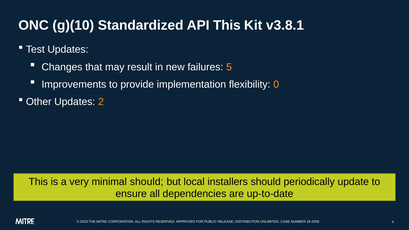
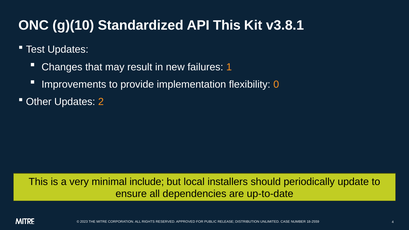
5: 5 -> 1 (229, 67)
minimal should: should -> include (147, 182)
